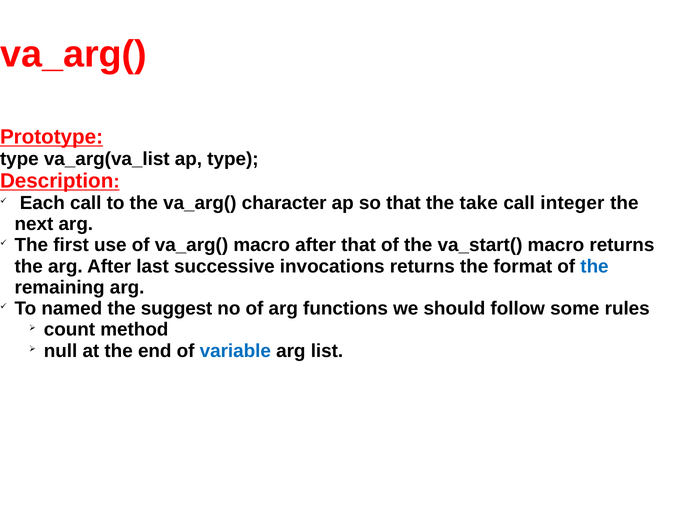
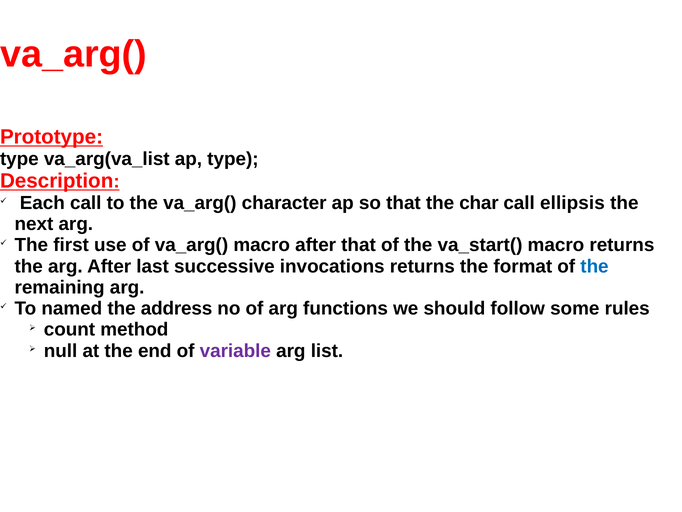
take: take -> char (479, 203)
integer: integer -> ellipsis (572, 203)
suggest: suggest -> address (177, 308)
variable colour: blue -> purple (235, 350)
